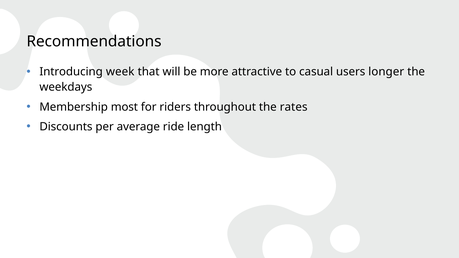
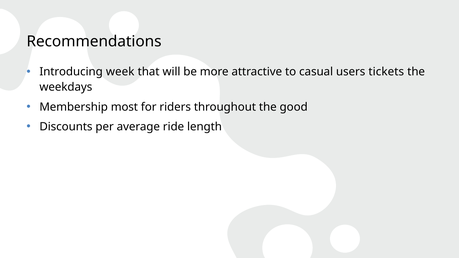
longer: longer -> tickets (386, 72)
rates: rates -> good (294, 107)
